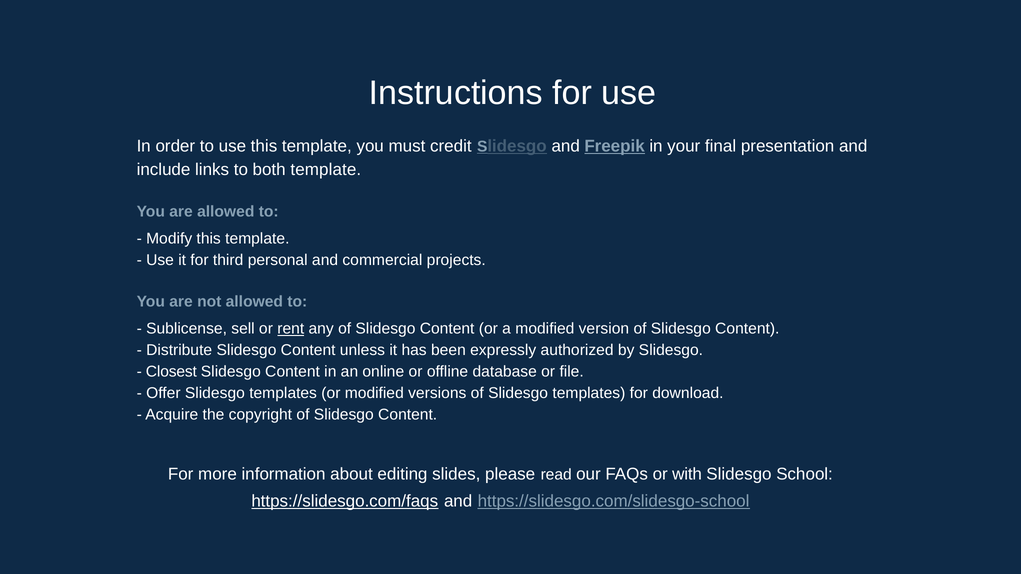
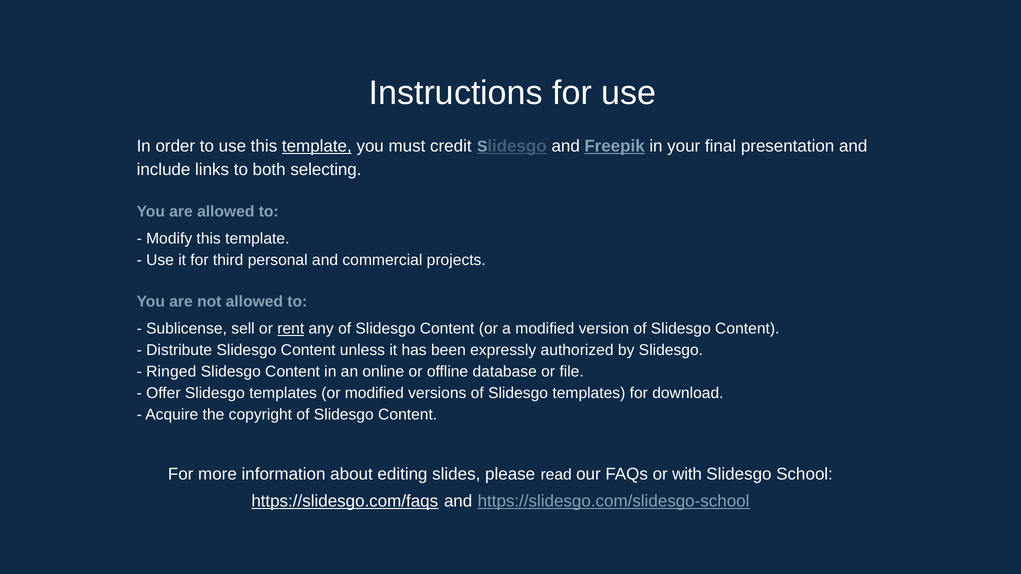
template underline: none -> present (317, 146)
both template: template -> selecting (326, 170)
Closest: Closest -> Ringed (171, 372)
